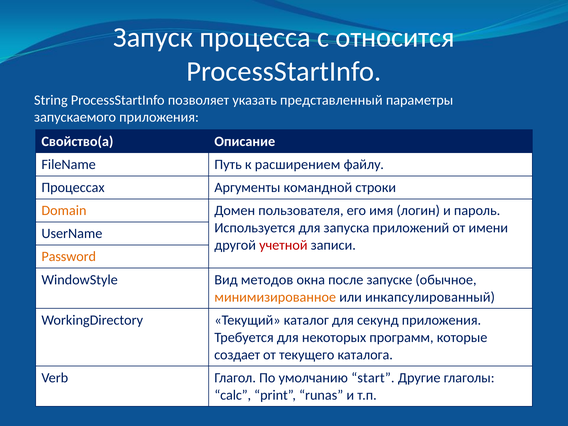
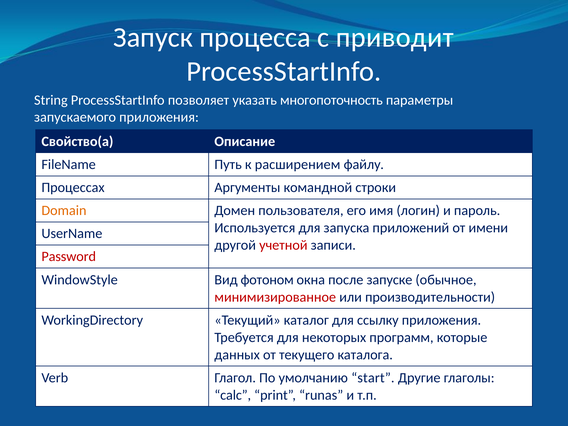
относится: относится -> приводит (395, 37)
представленный: представленный -> многопоточность (331, 100)
Password colour: orange -> red (69, 257)
методов: методов -> фотоном (267, 280)
минимизированное colour: orange -> red (275, 297)
инкапсулированный: инкапсулированный -> производительности (430, 297)
секунд: секунд -> ссылку (378, 320)
создает: создает -> данных (237, 355)
